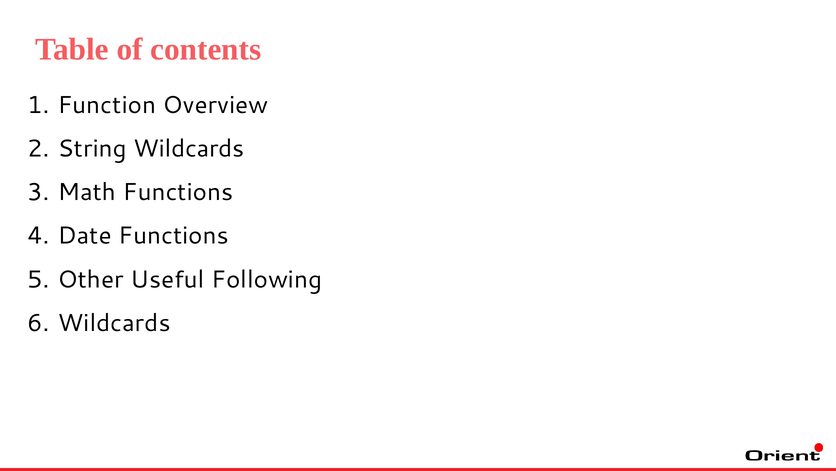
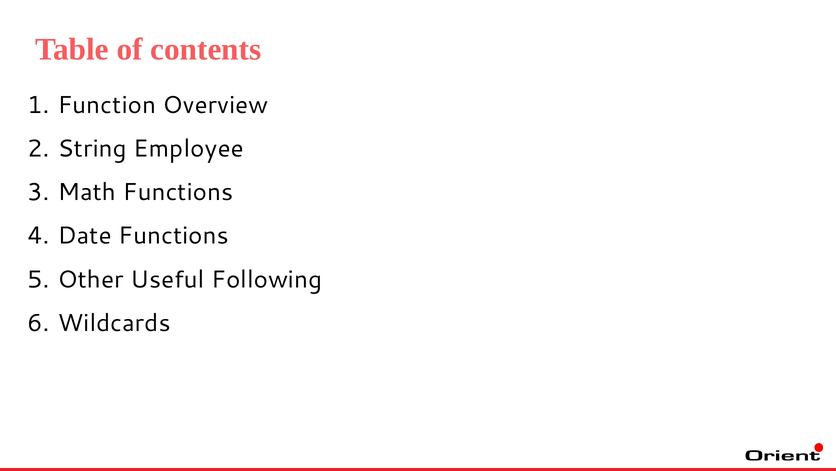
String Wildcards: Wildcards -> Employee (189, 148)
